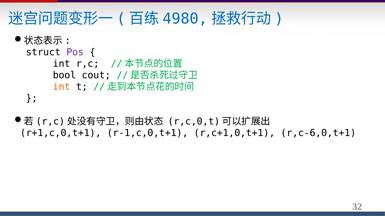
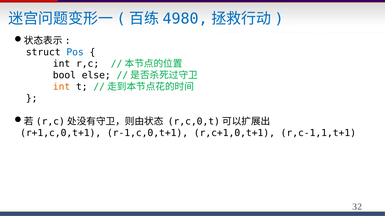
Pos colour: purple -> blue (75, 52)
cout: cout -> else (96, 75)
r,c-6,0,t+1: r,c-6,0,t+1 -> r,c-1,1,t+1 (318, 133)
